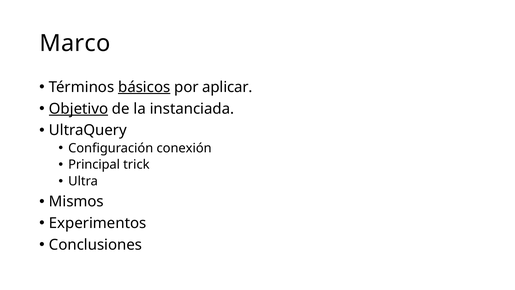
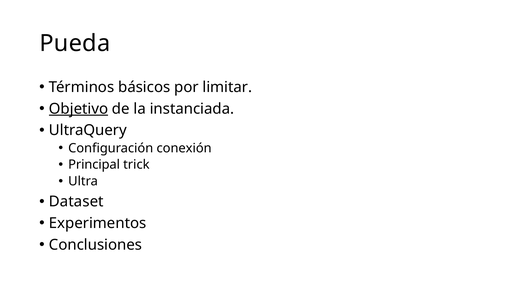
Marco: Marco -> Pueda (75, 43)
básicos underline: present -> none (144, 87)
aplicar: aplicar -> limitar (227, 87)
Mismos: Mismos -> Dataset (76, 201)
